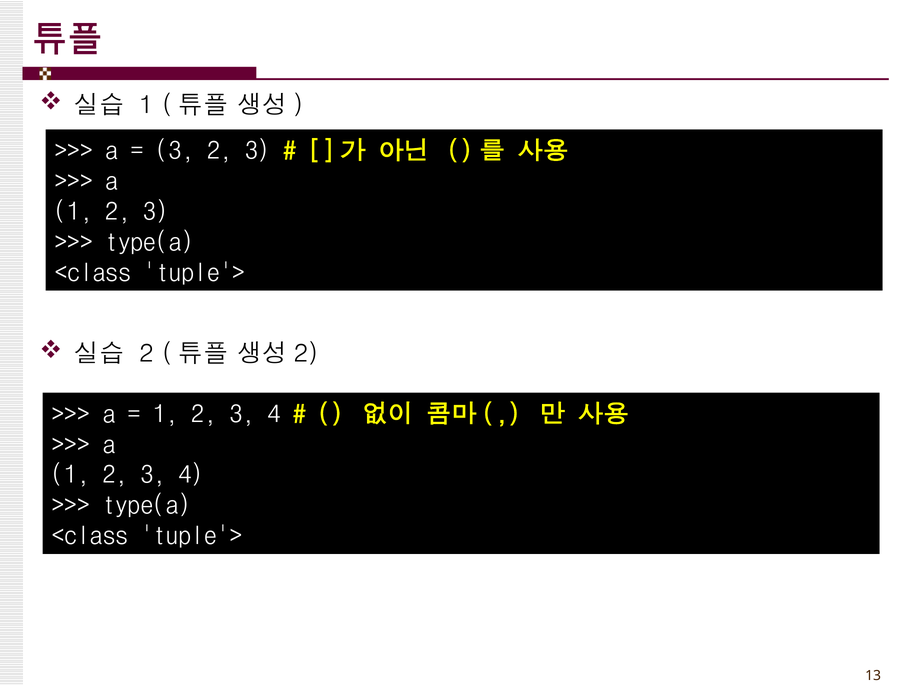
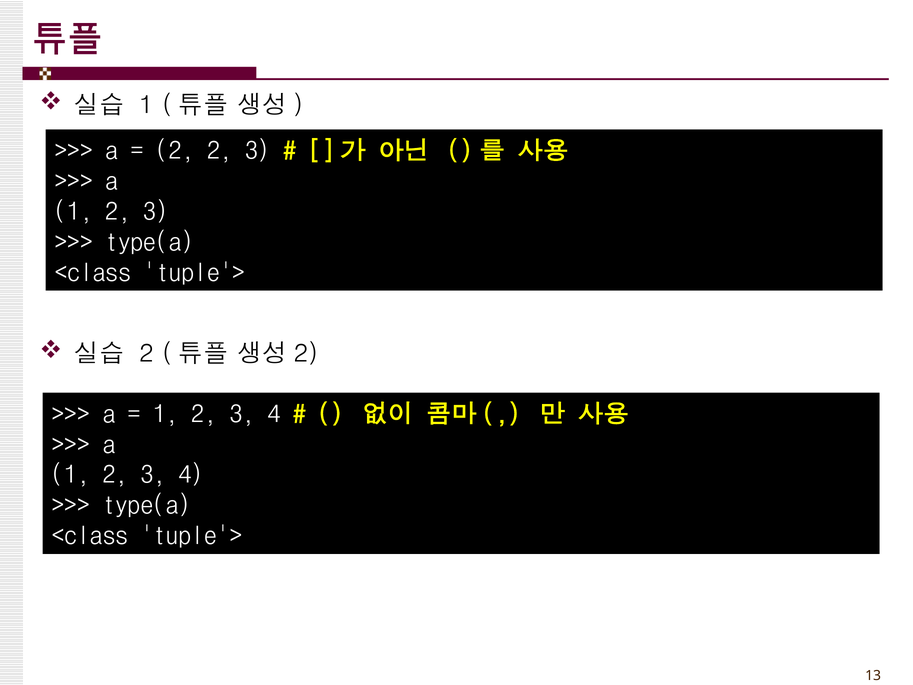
3: 3 -> 2 (175, 151)
